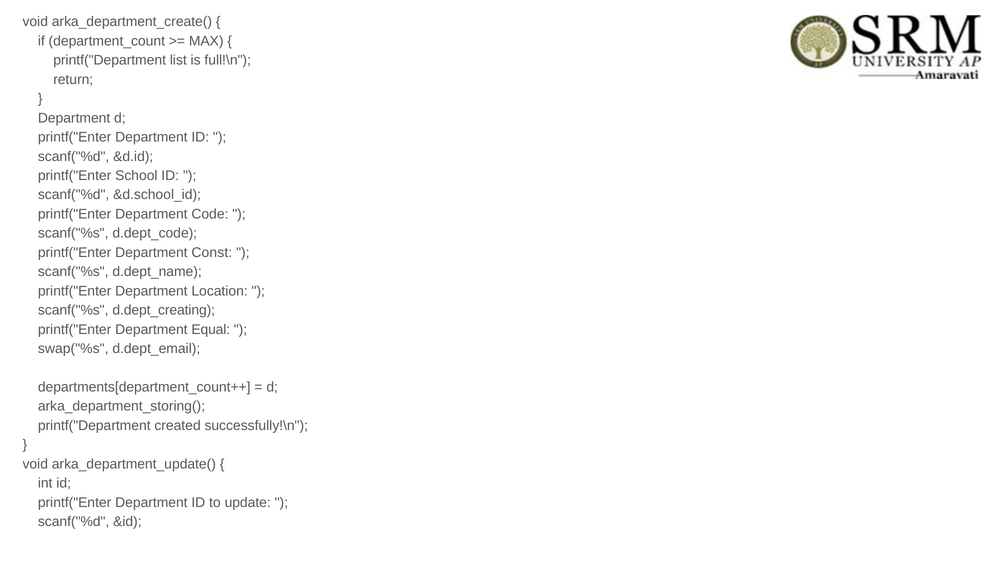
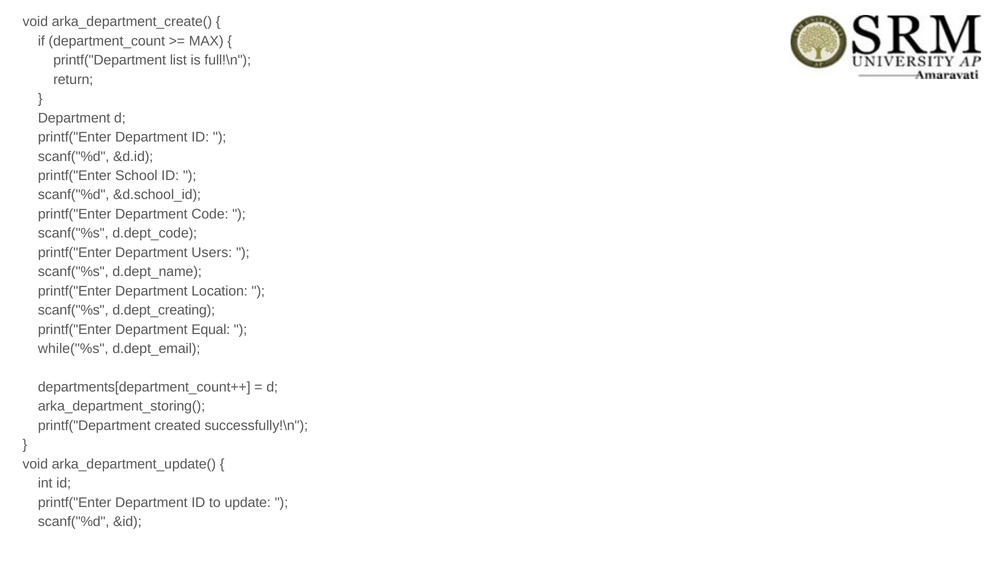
Const: Const -> Users (212, 252)
swap("%s: swap("%s -> while("%s (73, 348)
